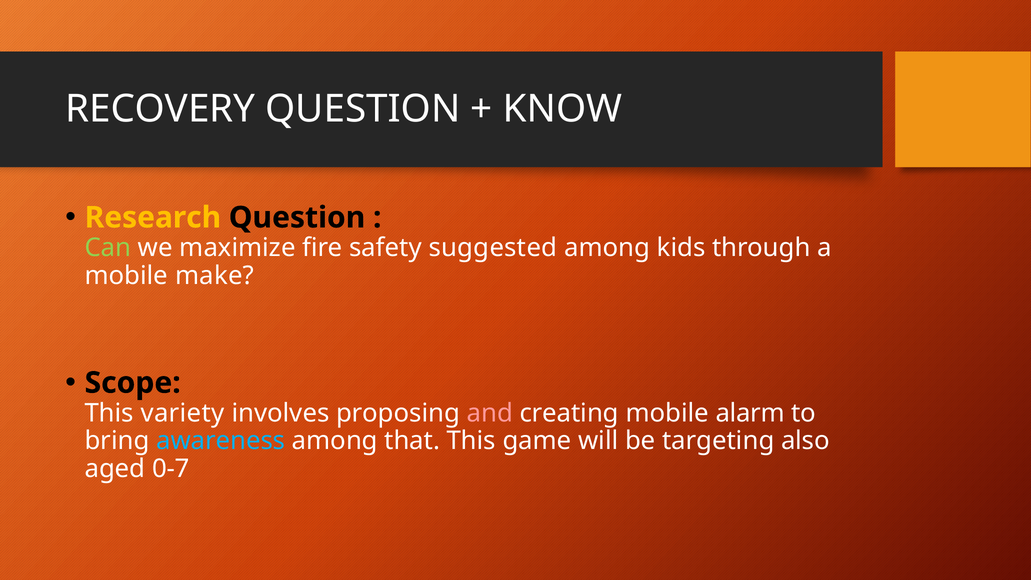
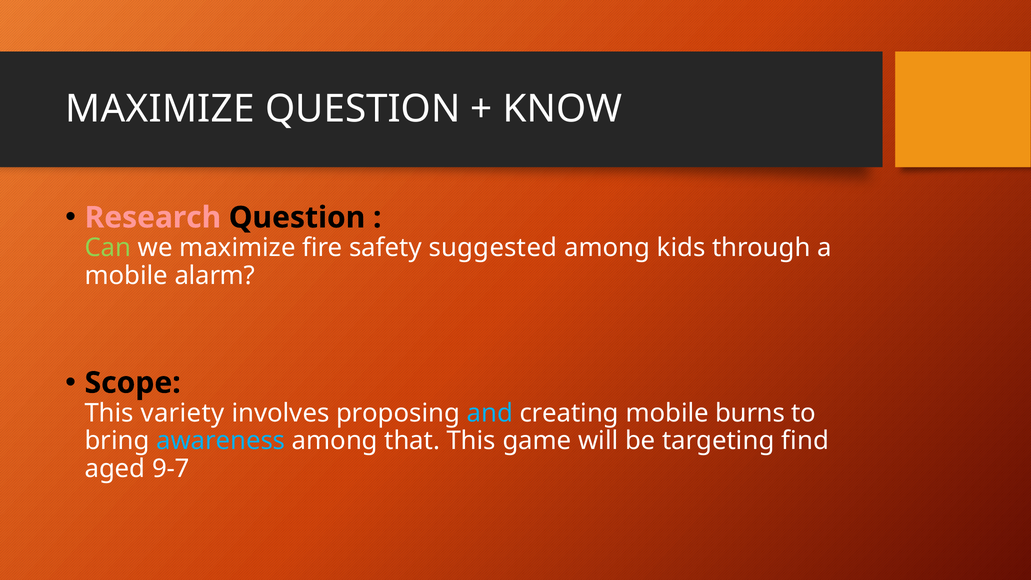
RECOVERY: RECOVERY -> MAXIMIZE (160, 109)
Research colour: yellow -> pink (153, 218)
make: make -> alarm (215, 276)
and colour: pink -> light blue (490, 413)
alarm: alarm -> burns (750, 413)
also: also -> find (805, 441)
0-7: 0-7 -> 9-7 (171, 469)
